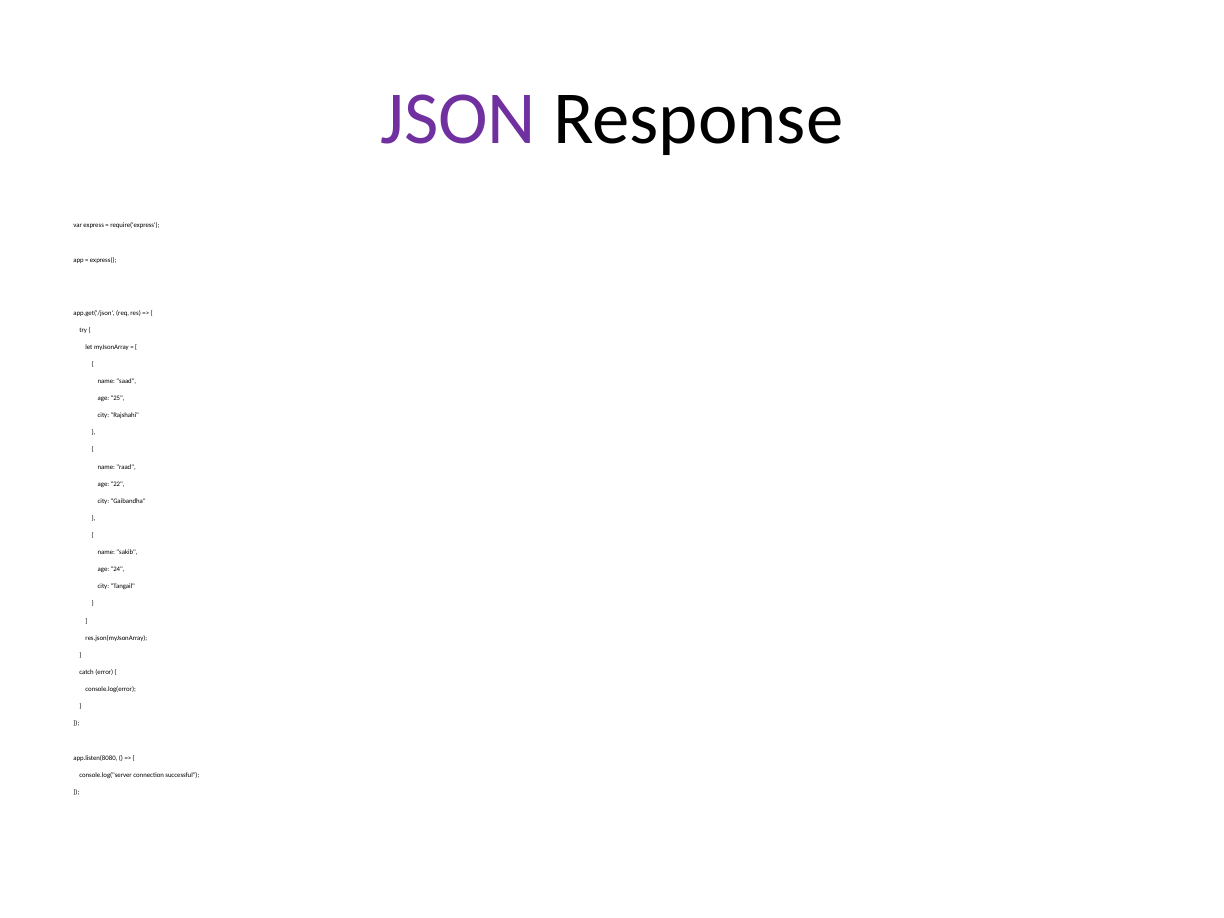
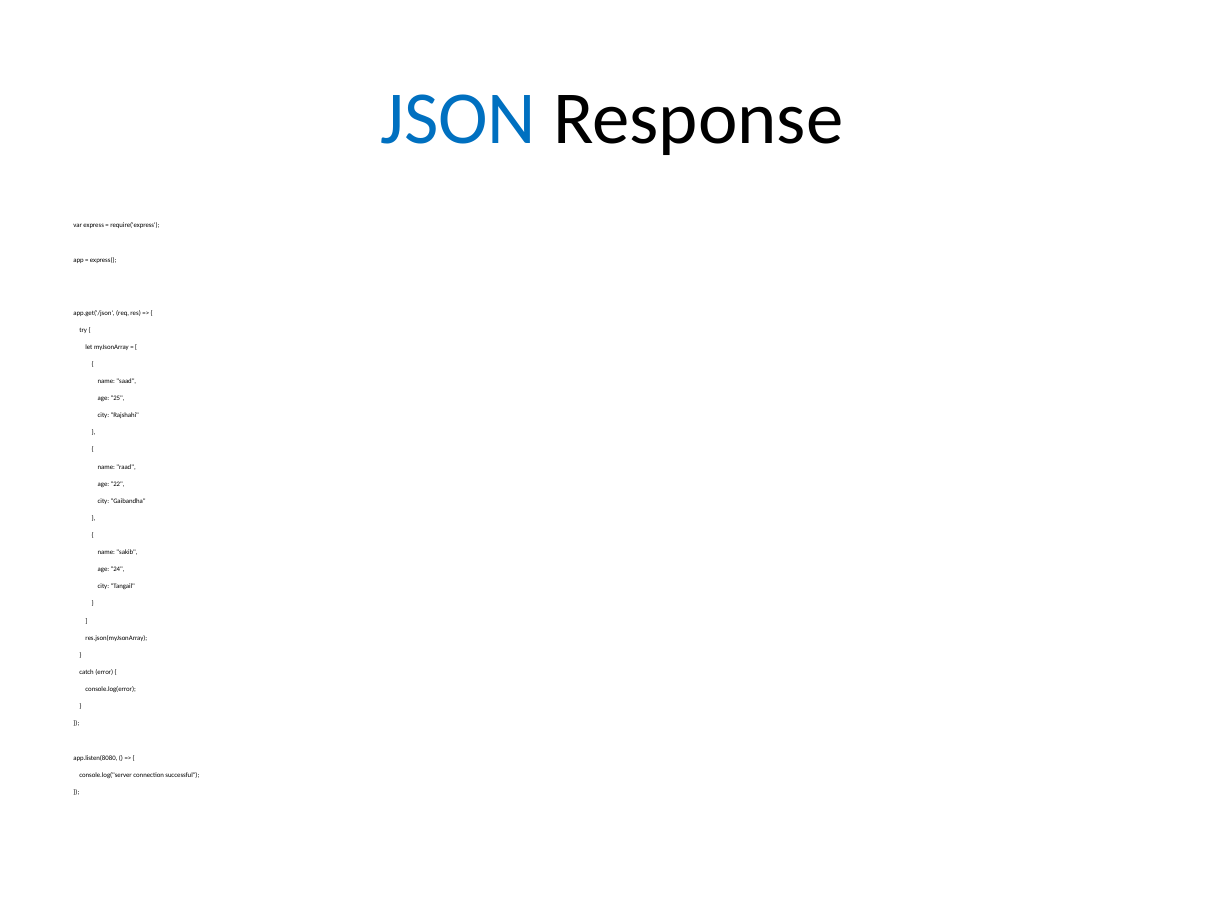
JSON colour: purple -> blue (458, 118)
